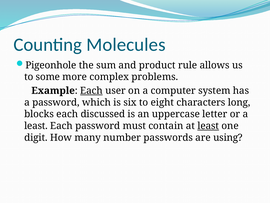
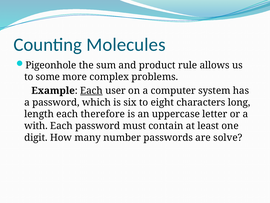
blocks: blocks -> length (39, 114)
discussed: discussed -> therefore (103, 114)
least: least -> with (36, 126)
least underline: present -> none (208, 126)
using: using -> solve (228, 137)
